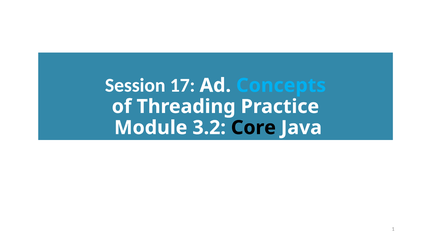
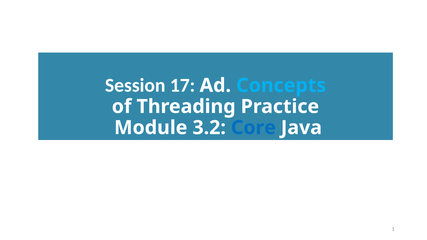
Core colour: black -> blue (253, 128)
